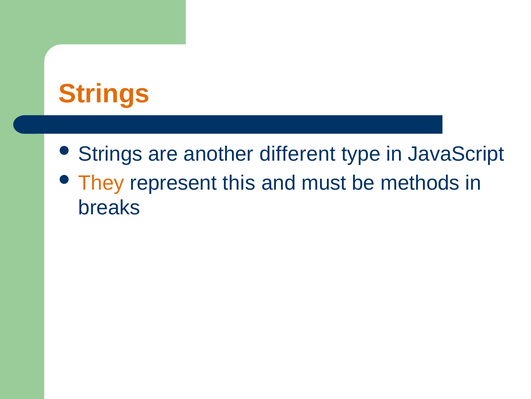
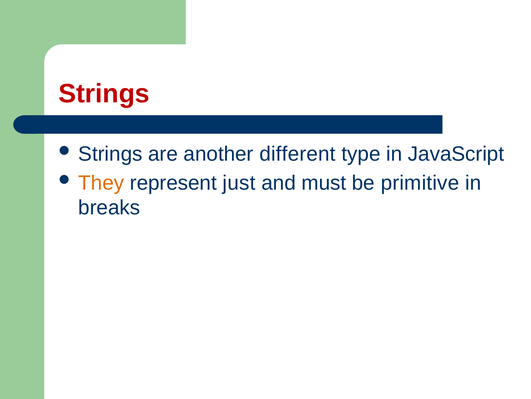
Strings colour: orange -> red (104, 93)
this: this -> just (239, 183)
methods: methods -> primitive (420, 183)
